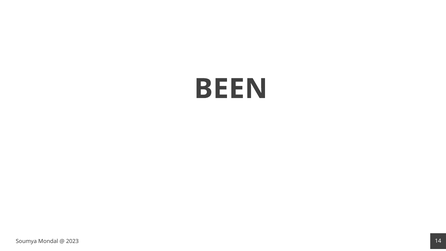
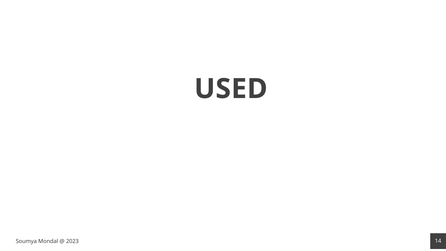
BEEN: BEEN -> USED (231, 89)
